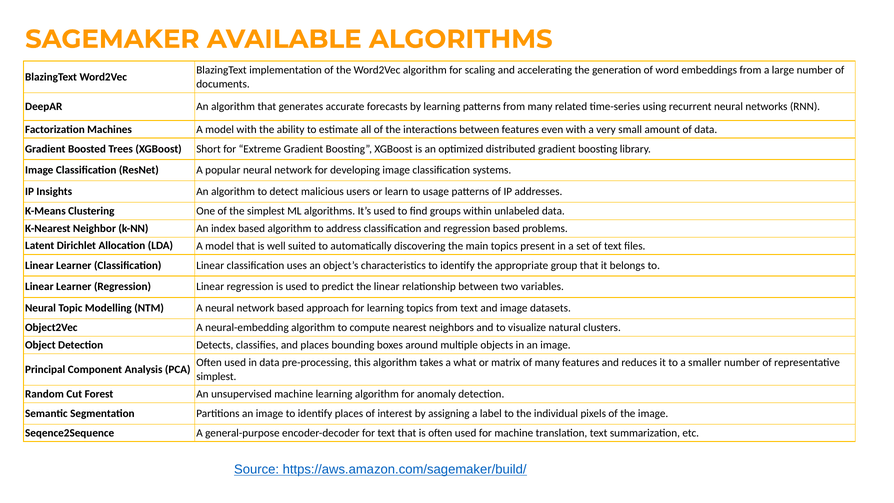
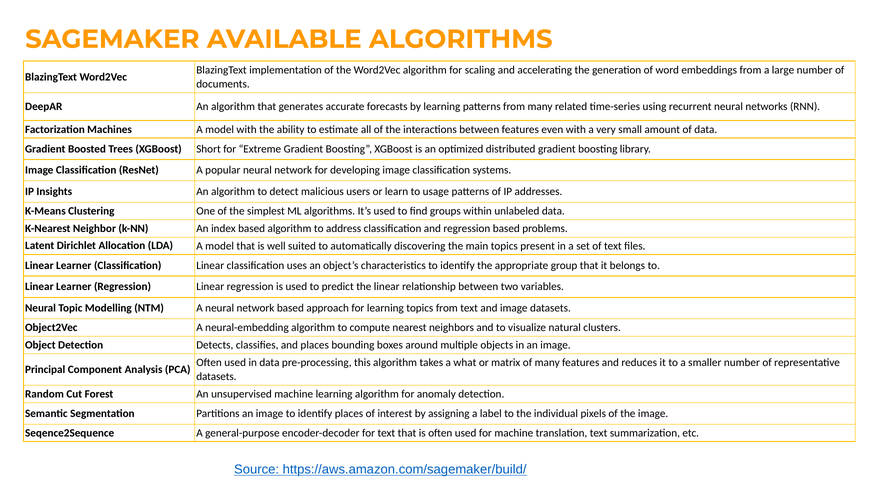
simplest: simplest -> datasets (216, 376)
